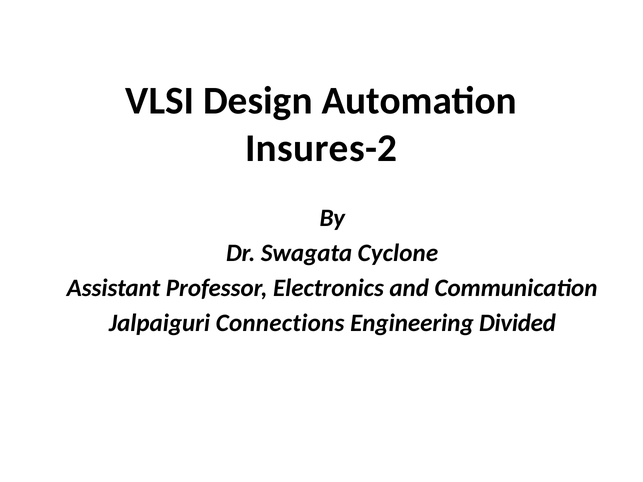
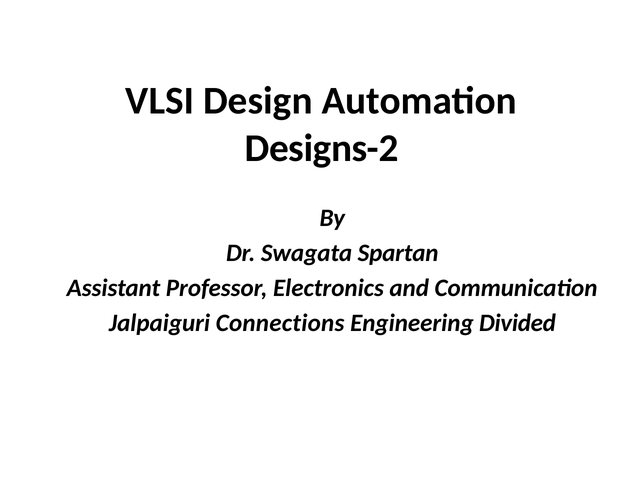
Insures-2: Insures-2 -> Designs-2 (322, 148)
Cyclone: Cyclone -> Spartan (398, 253)
